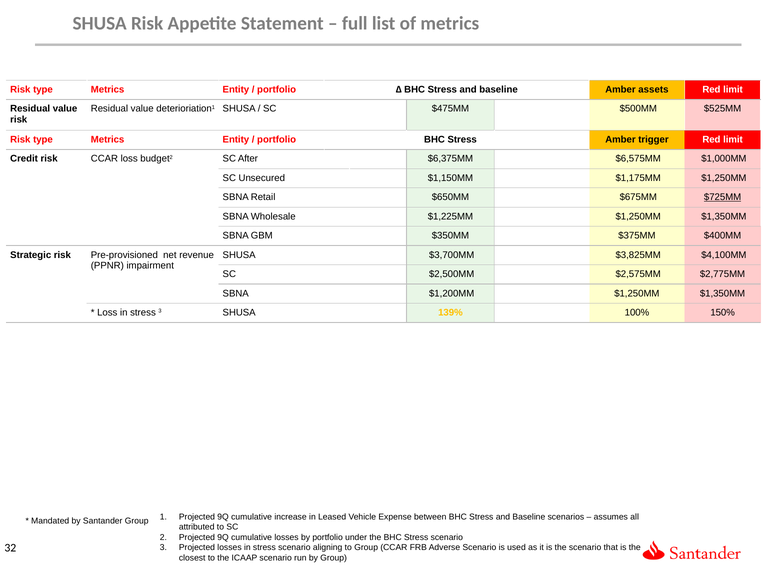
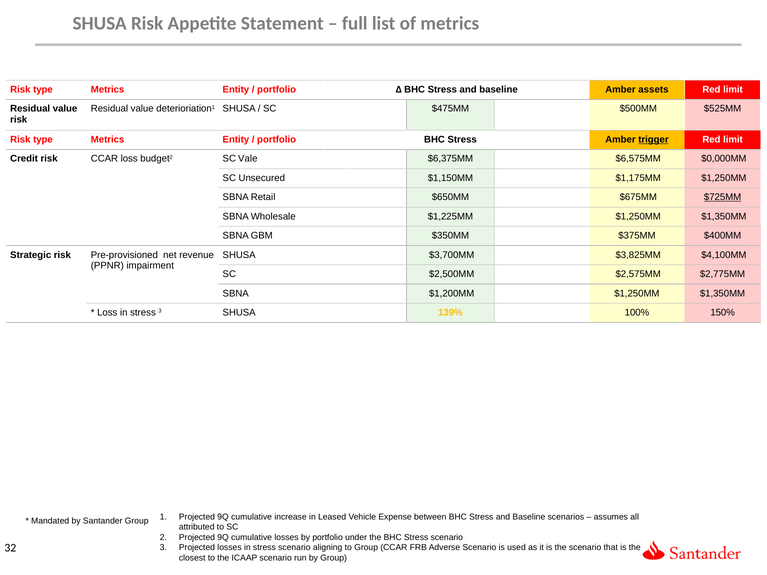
trigger underline: none -> present (653, 140)
After: After -> Vale (248, 159)
$1,000MM: $1,000MM -> $0,000MM (724, 159)
